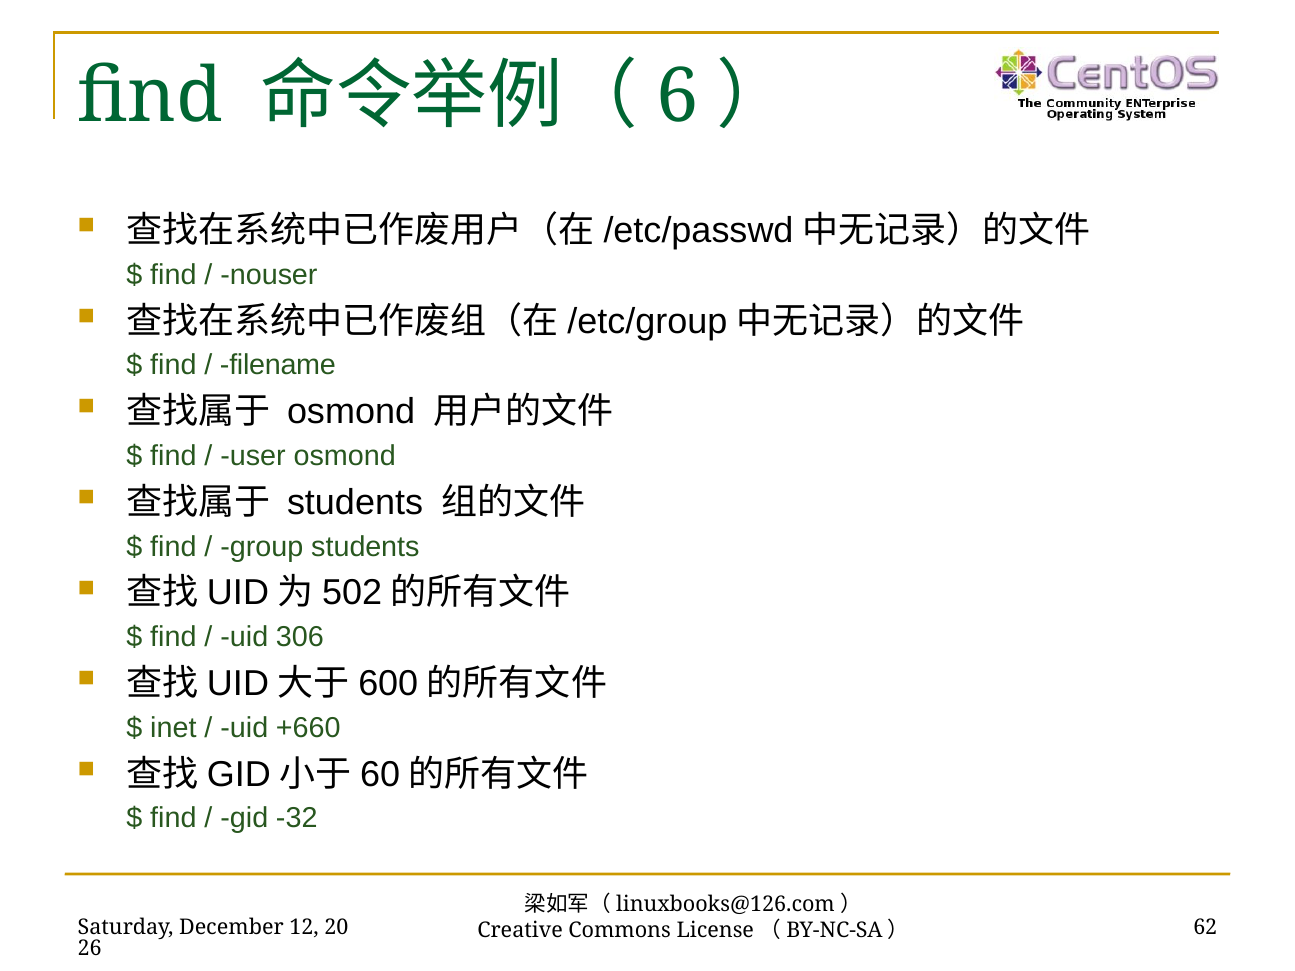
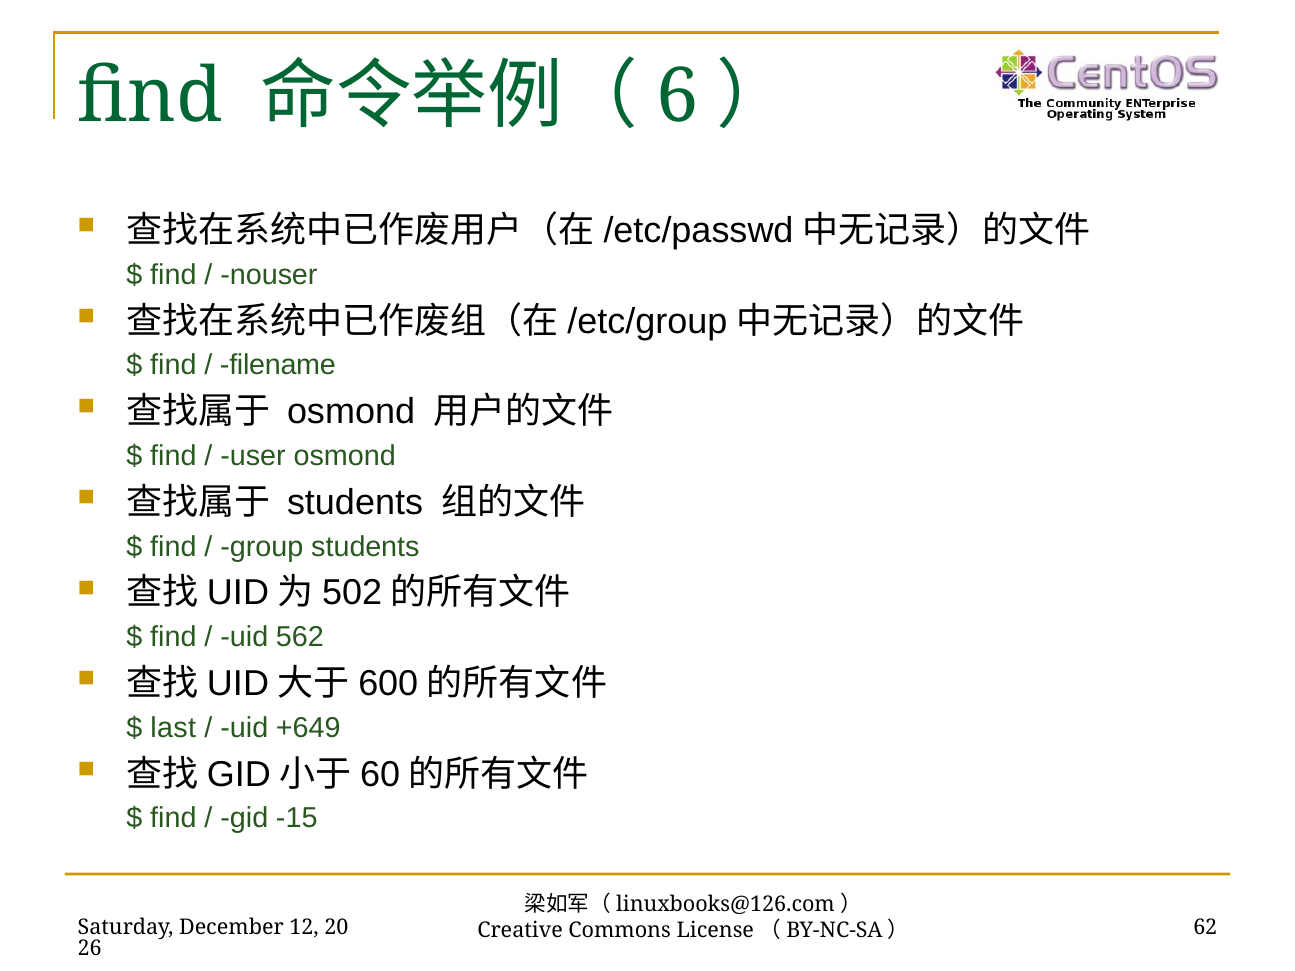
306: 306 -> 562 (300, 637)
inet: inet -> last (173, 728)
+660: +660 -> +649 (308, 728)
-32: -32 -> -15 (297, 819)
